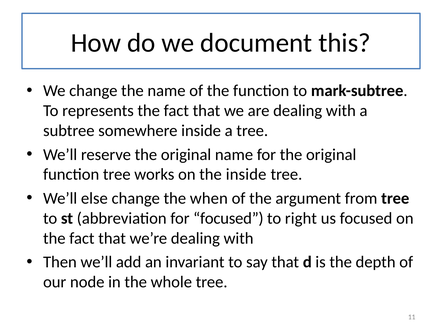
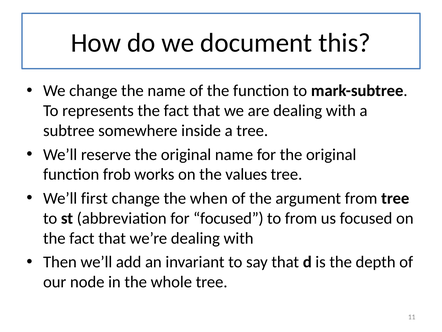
function tree: tree -> frob (117, 174)
the inside: inside -> values (246, 174)
else: else -> first (94, 198)
to right: right -> from (301, 218)
